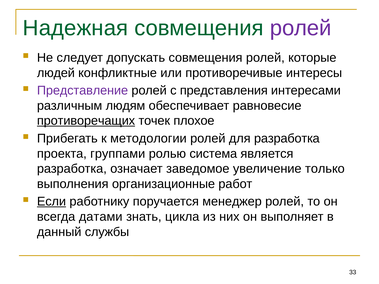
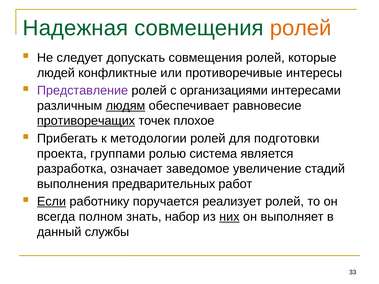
ролей colour: purple -> orange (301, 28)
представления: представления -> организациями (224, 91)
людям underline: none -> present (125, 106)
для разработка: разработка -> подготовки (287, 139)
только: только -> стадий (325, 169)
организационные: организационные -> предварительных (164, 184)
менеджер: менеджер -> реализует (232, 202)
датами: датами -> полном (101, 217)
цикла: цикла -> набор (182, 217)
них underline: none -> present (229, 217)
